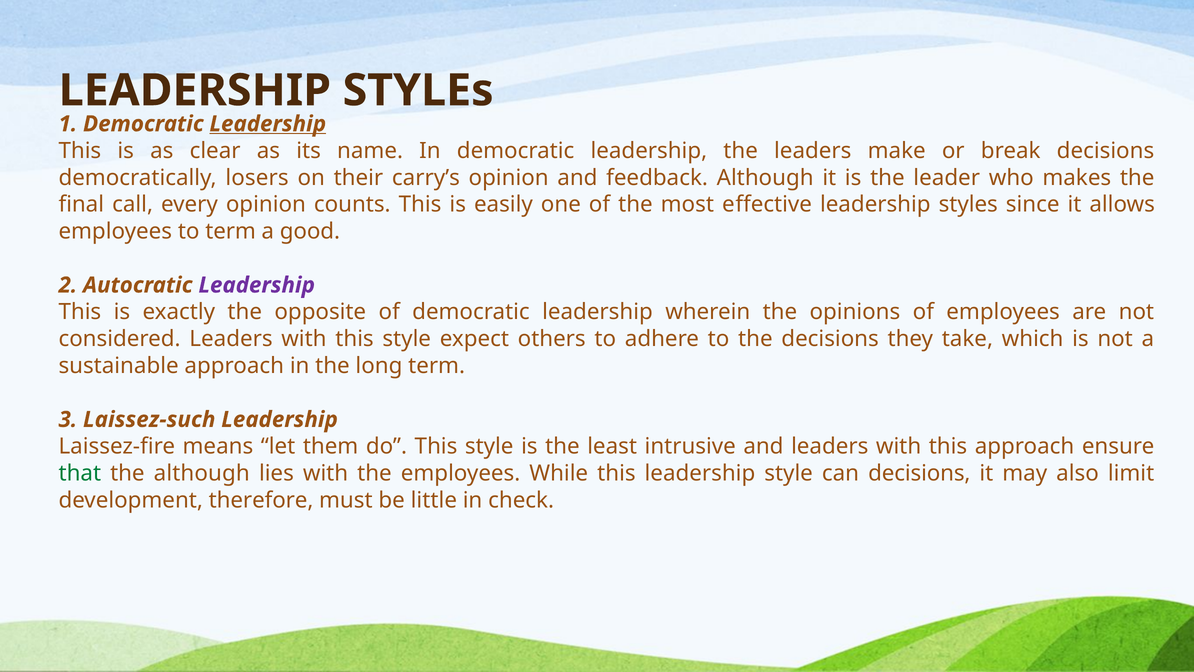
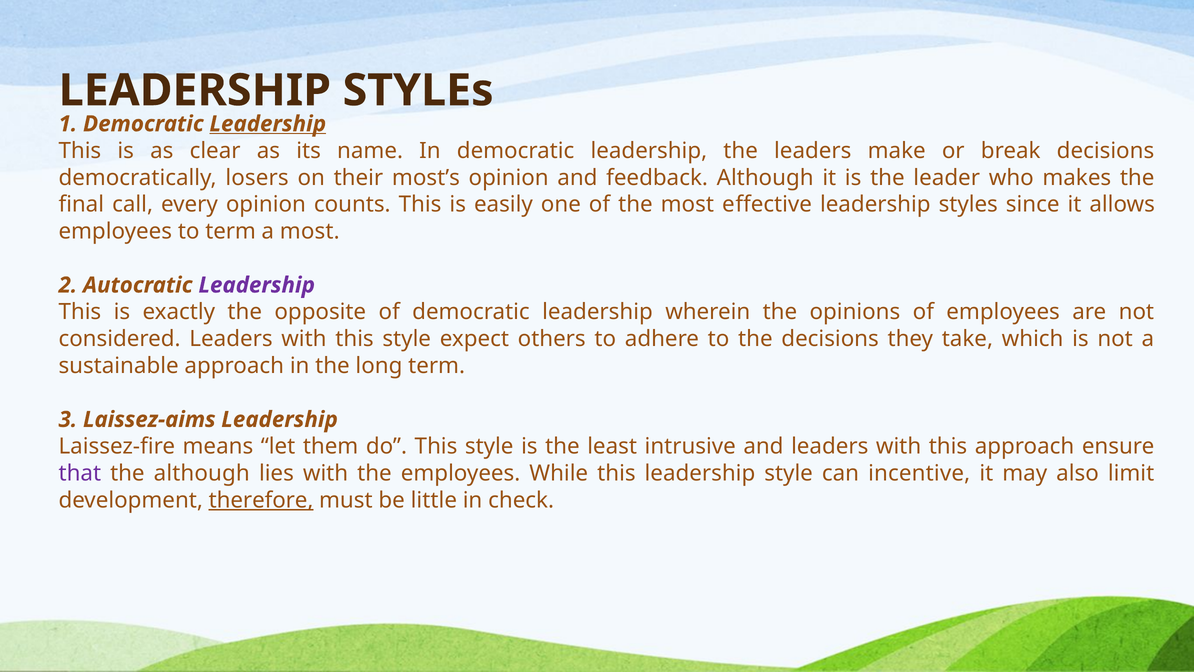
carry’s: carry’s -> most’s (426, 178)
a good: good -> most (310, 231)
Laissez-such: Laissez-such -> Laissez-aims (149, 419)
that colour: green -> purple (80, 473)
can decisions: decisions -> incentive (919, 473)
therefore underline: none -> present (261, 500)
